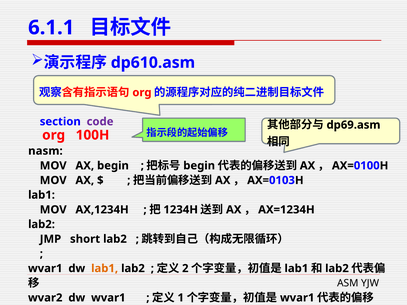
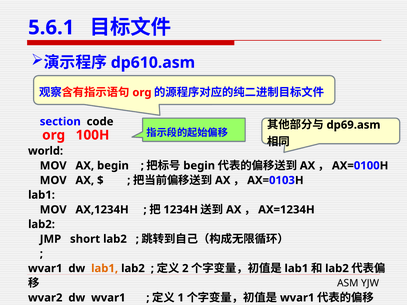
6.1.1: 6.1.1 -> 5.6.1 (51, 28)
code colour: purple -> black (100, 122)
nasm: nasm -> world (46, 151)
